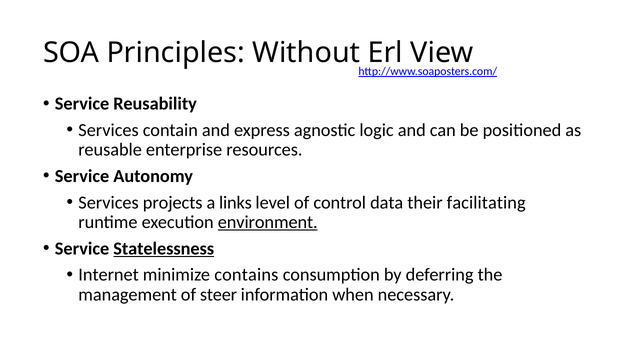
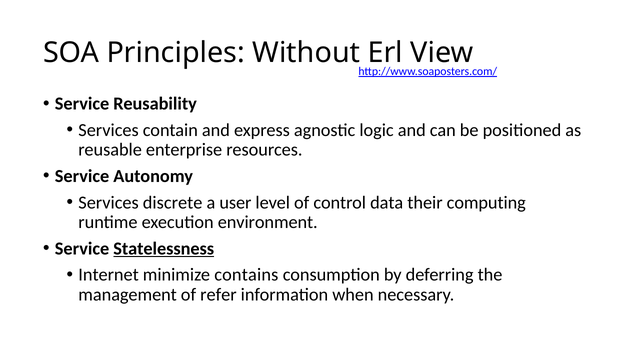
projects: projects -> discrete (173, 202)
links: links -> user (235, 202)
facilitating: facilitating -> computing (486, 202)
environment underline: present -> none (268, 222)
steer: steer -> refer (218, 294)
